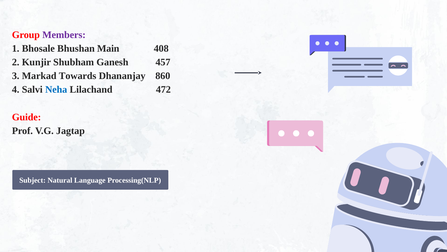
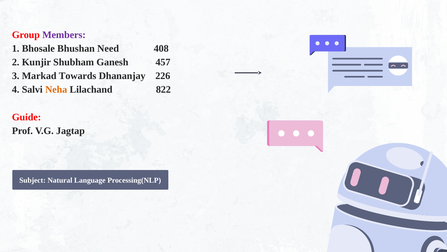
Main: Main -> Need (108, 48)
860: 860 -> 226 (163, 76)
Neha colour: blue -> orange (56, 89)
472: 472 -> 822 (163, 89)
